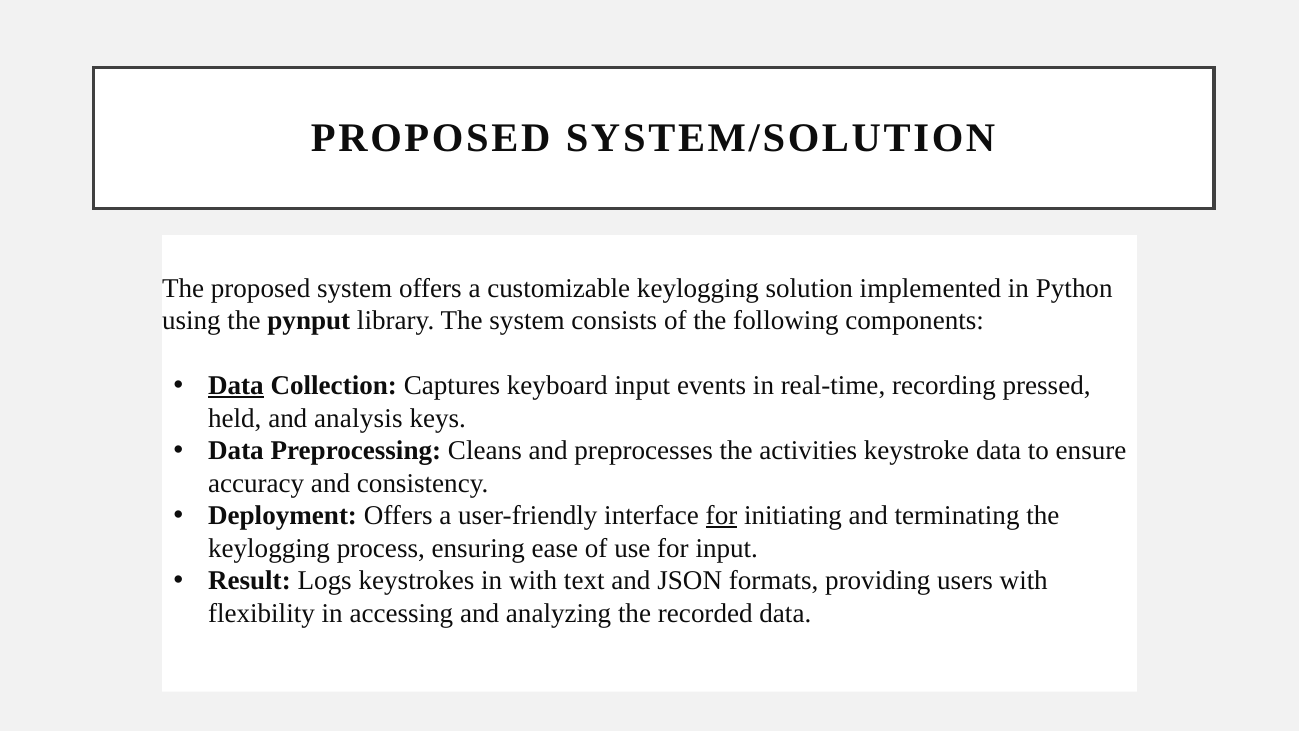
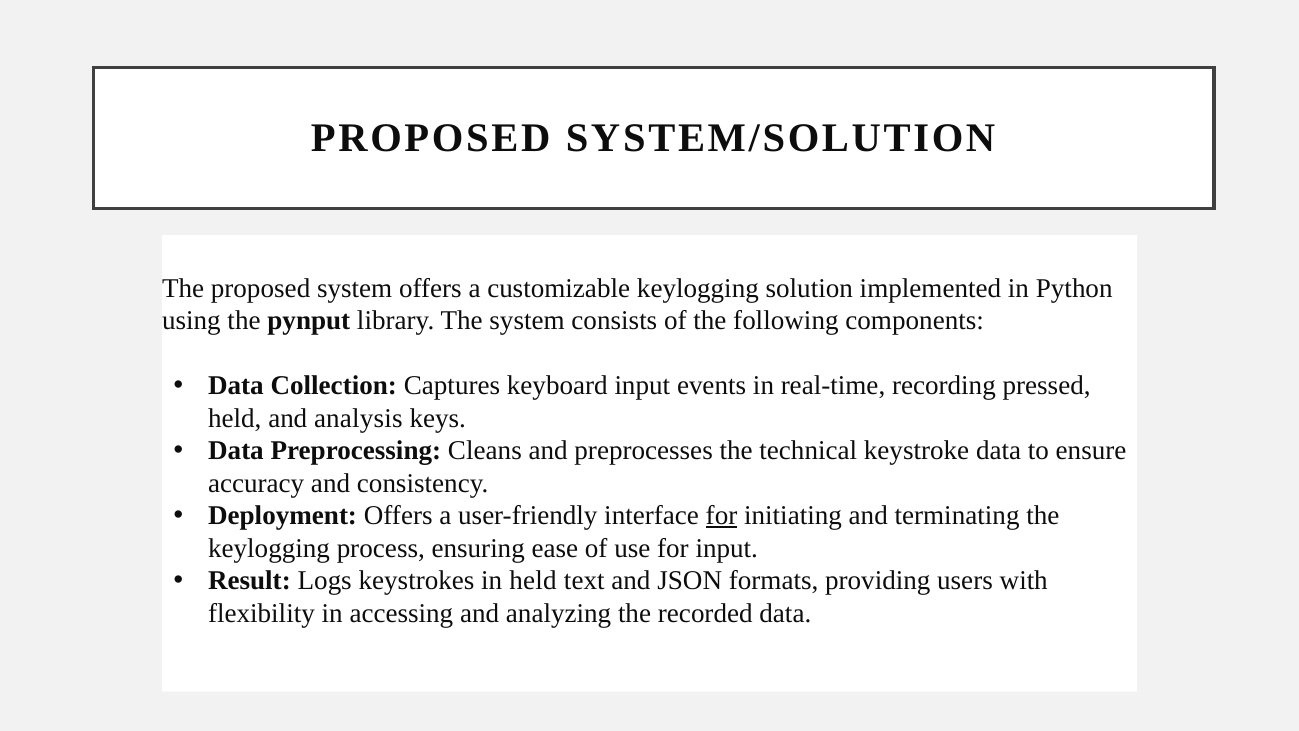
Data underline: present -> none (236, 385)
activities: activities -> technical (808, 450)
in with: with -> held (533, 580)
